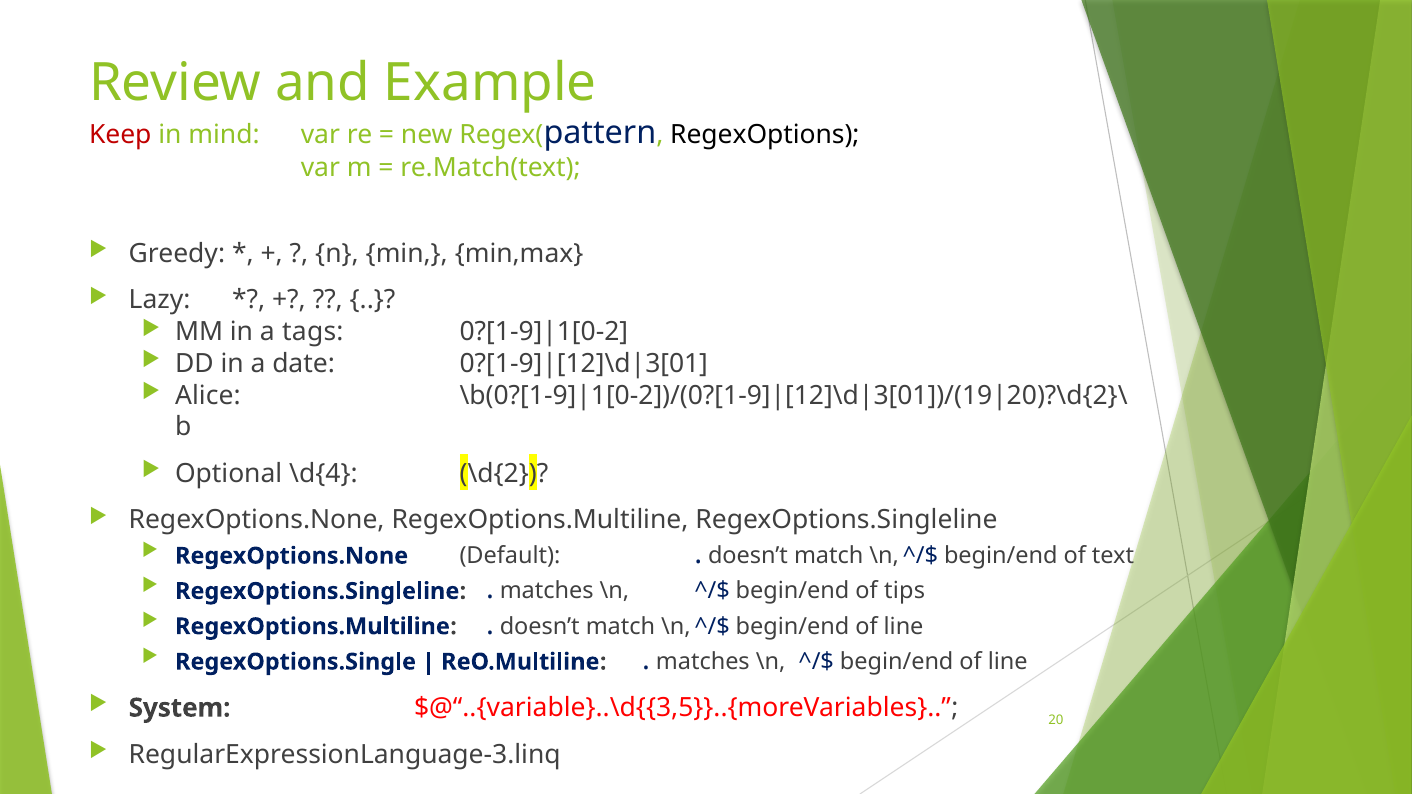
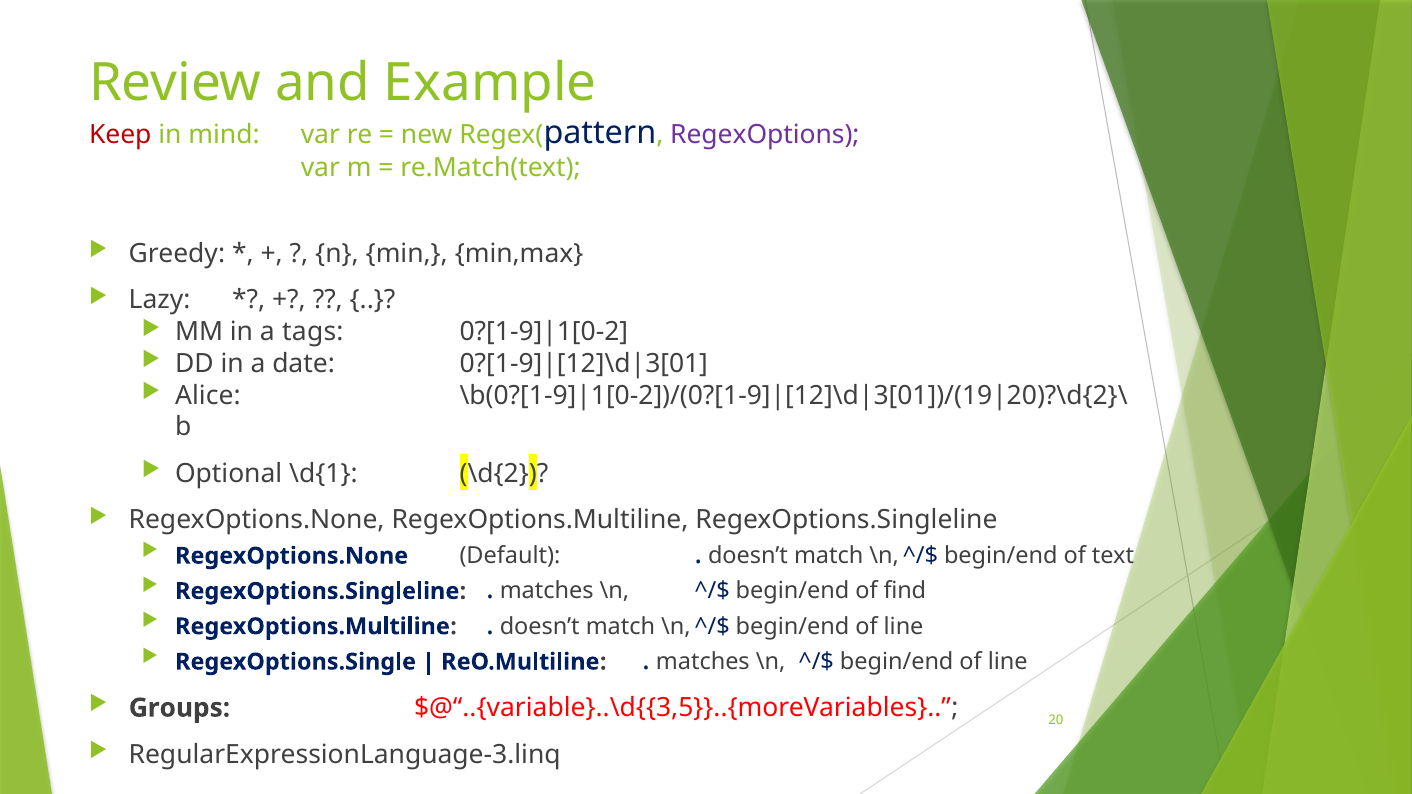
RegexOptions colour: black -> purple (765, 135)
\d{4: \d{4 -> \d{1 (323, 474)
tips: tips -> find (905, 591)
System: System -> Groups (179, 708)
